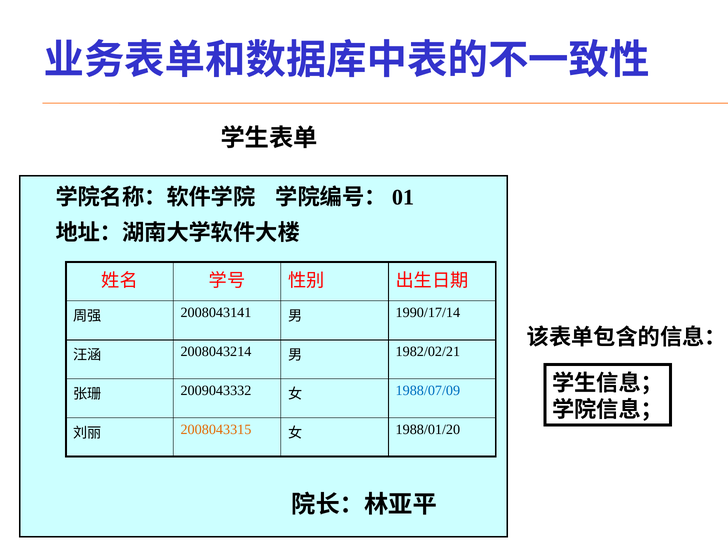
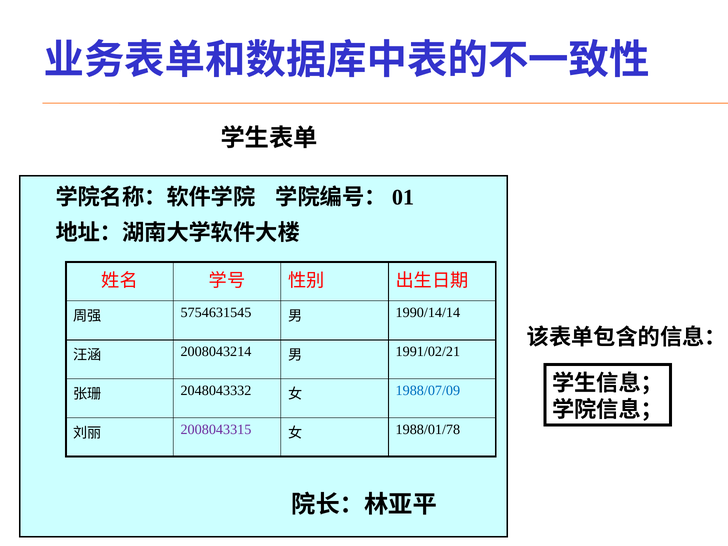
2008043141: 2008043141 -> 5754631545 (216, 312)
1990/17/14: 1990/17/14 -> 1990/14/14 (428, 312)
1982/02/21: 1982/02/21 -> 1991/02/21 (428, 351)
2009043332: 2009043332 -> 2048043332 (216, 390)
2008043315 colour: orange -> purple (216, 429)
1988/01/20: 1988/01/20 -> 1988/01/78 (428, 429)
